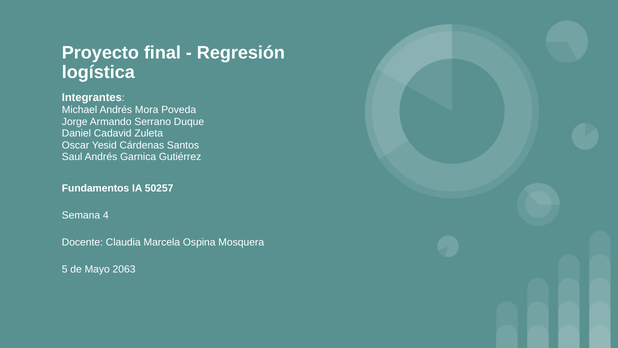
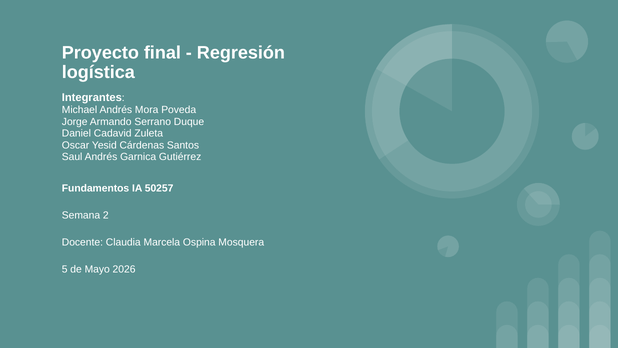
4: 4 -> 2 (106, 215)
2063: 2063 -> 2026 (124, 269)
